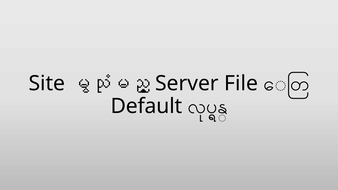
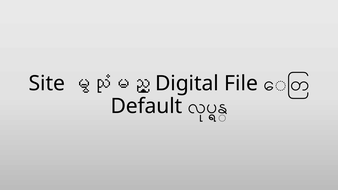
Server: Server -> Digital (187, 84)
